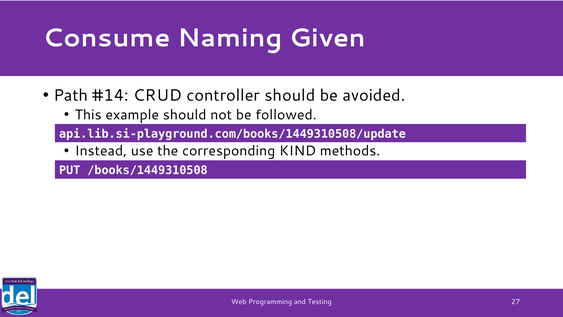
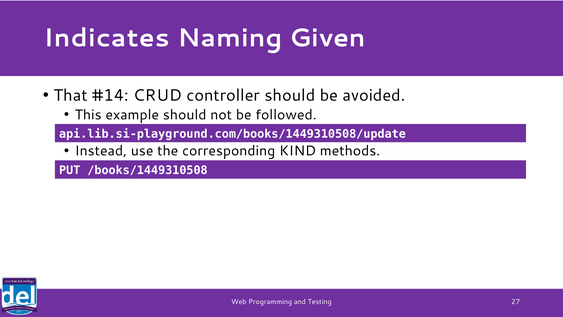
Consume: Consume -> Indicates (107, 38)
Path: Path -> That (71, 95)
